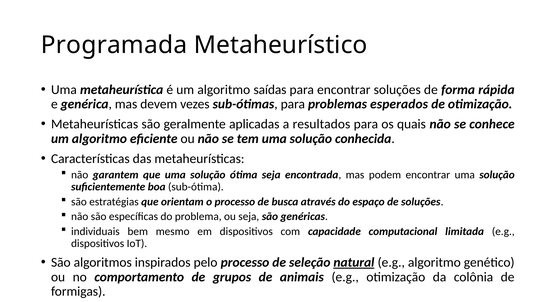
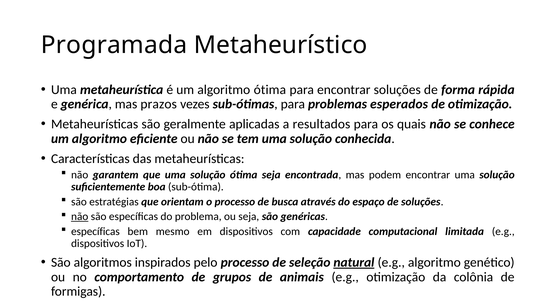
algoritmo saídas: saídas -> ótima (270, 90)
devem: devem -> prazos (159, 104)
não underline: none -> present (80, 217)
individuais: individuais -> específicas (95, 232)
